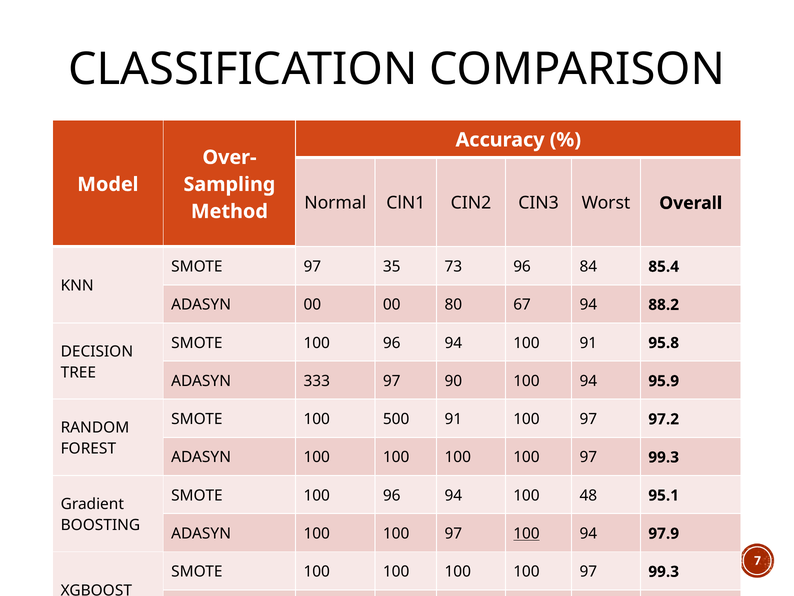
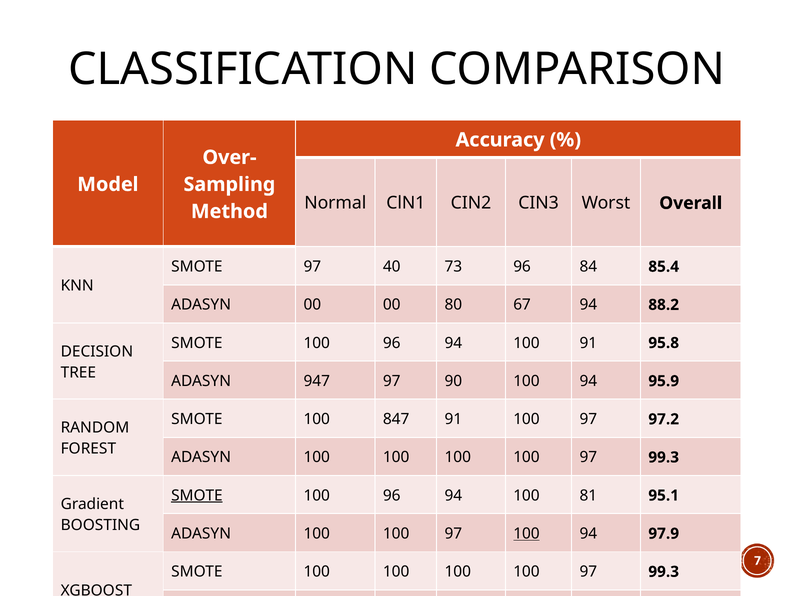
35: 35 -> 40 (392, 266)
333: 333 -> 947 (317, 381)
500: 500 -> 847 (396, 419)
SMOTE underline: none -> present (197, 495)
48: 48 -> 81 (588, 495)
